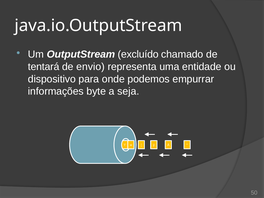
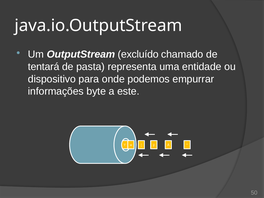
envio: envio -> pasta (91, 67)
seja: seja -> este (128, 91)
